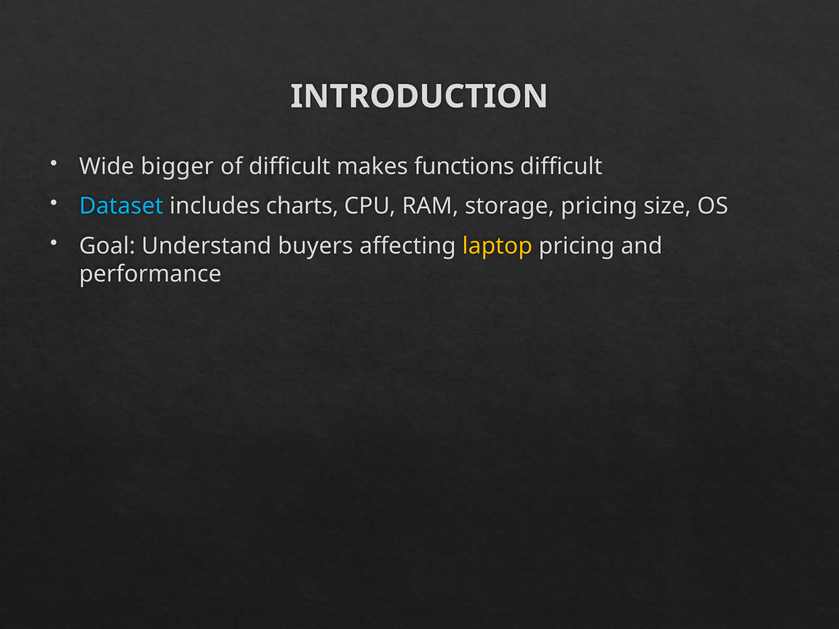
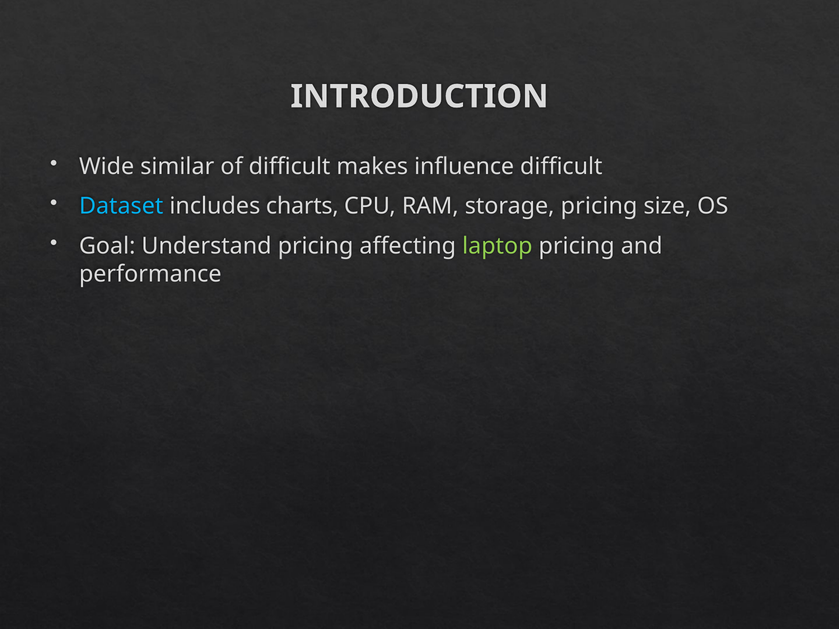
bigger: bigger -> similar (177, 167)
functions: functions -> influence (464, 167)
Understand buyers: buyers -> pricing (316, 246)
laptop colour: yellow -> light green (497, 246)
